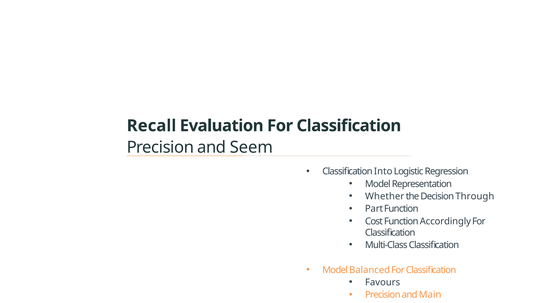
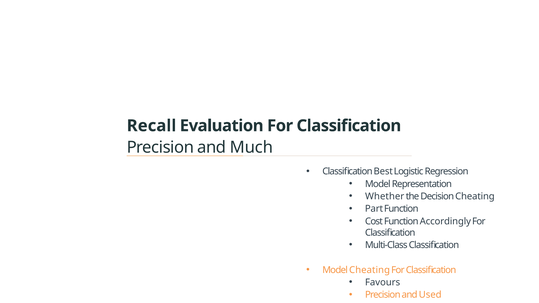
Seem: Seem -> Much (251, 147)
Into: Into -> Best (383, 172)
Decision Through: Through -> Cheating (475, 197)
Model Balanced: Balanced -> Cheating (370, 270)
Main: Main -> Used (430, 295)
